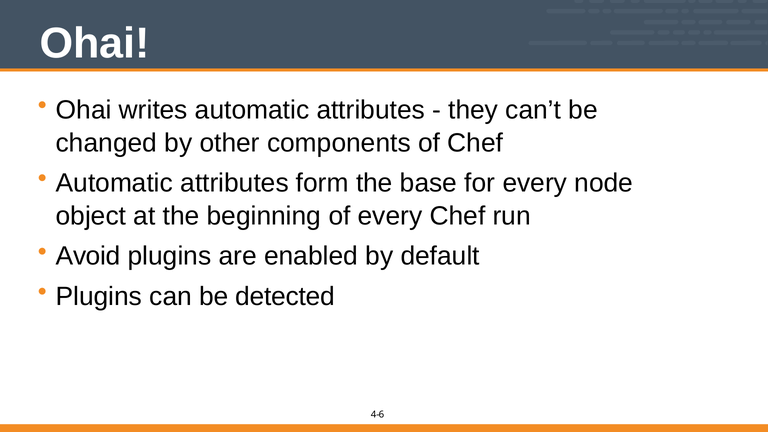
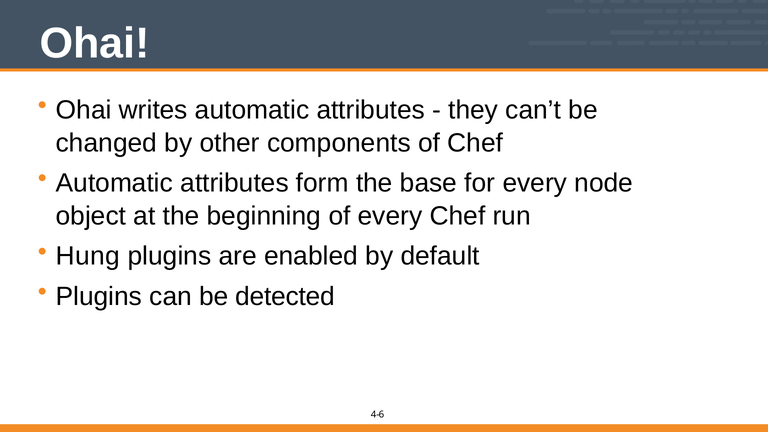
Avoid: Avoid -> Hung (88, 256)
